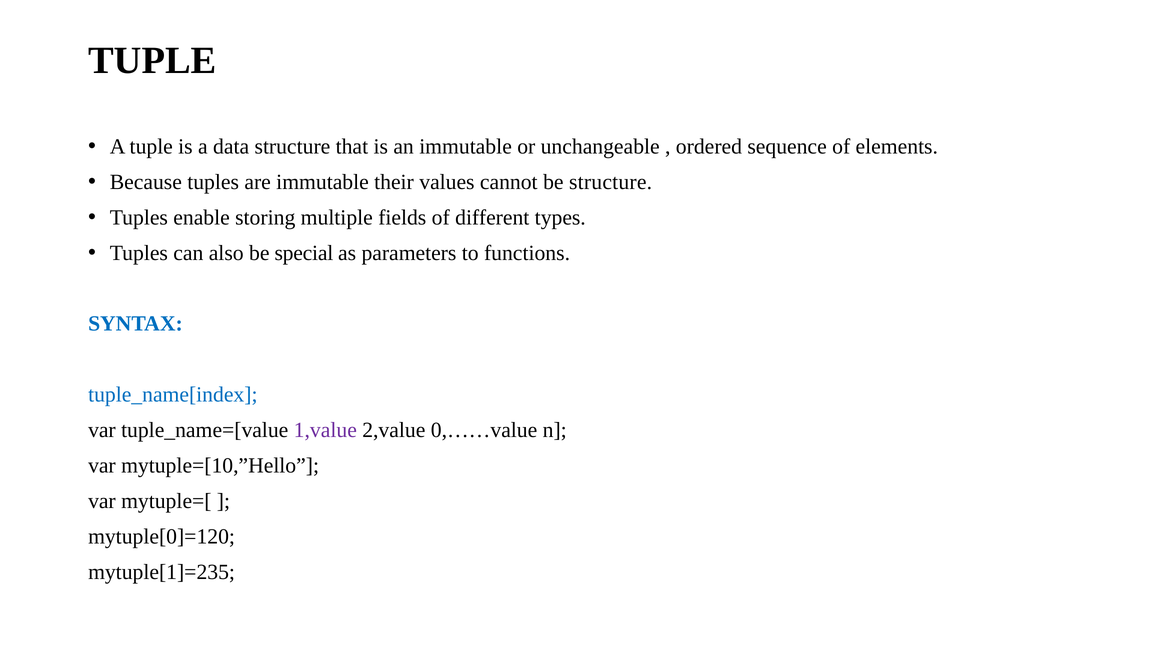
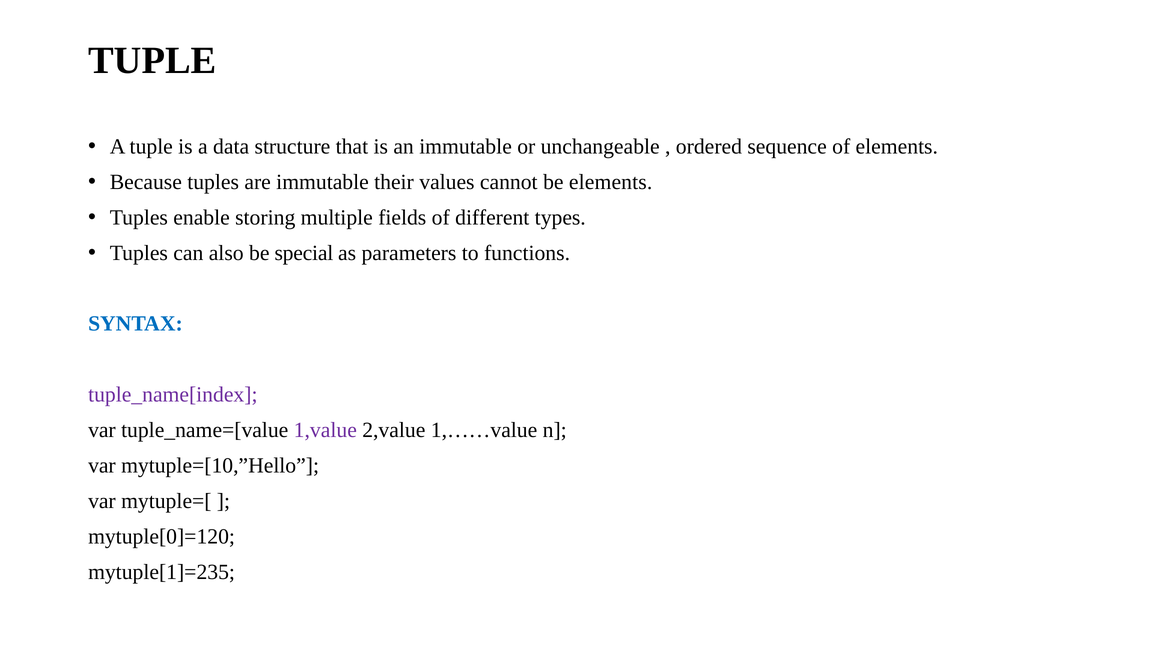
be structure: structure -> elements (611, 182)
tuple_name[index colour: blue -> purple (173, 395)
0,……value: 0,……value -> 1,……value (484, 430)
